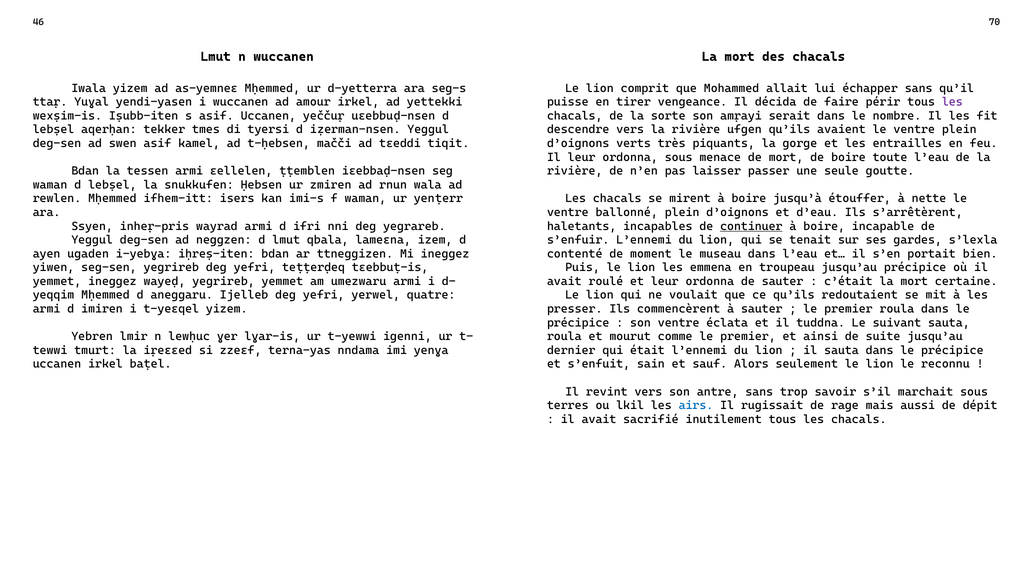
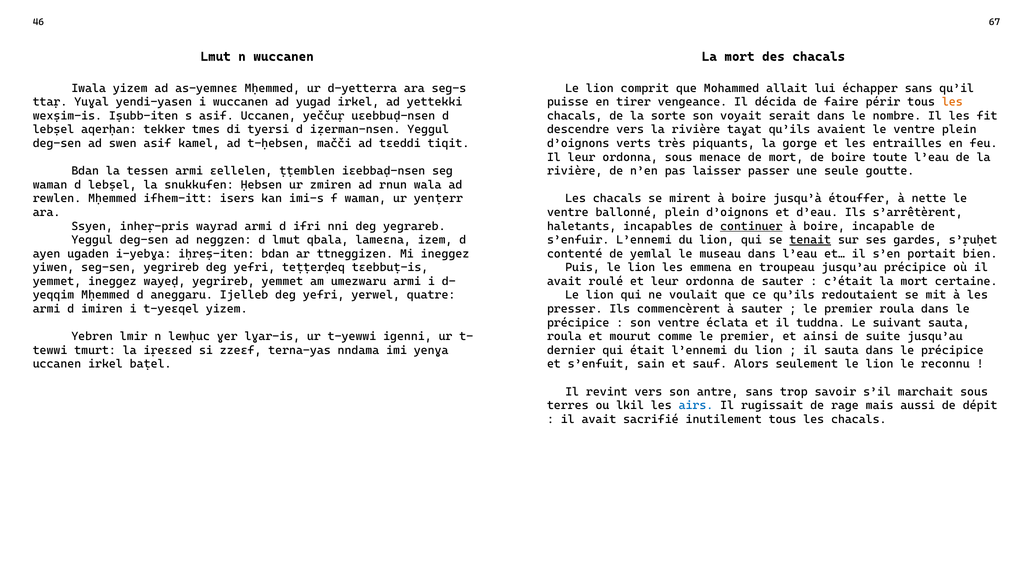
70: 70 -> 67 (994, 22)
amour: amour -> yugad (313, 102)
les colour: purple -> orange (952, 102)
amṛayi: amṛayi -> voyait (741, 116)
ufgen: ufgen -> taɣat (744, 129)
tenait underline: none -> present (810, 240)
s’lexla: s’lexla -> s’ṛuḥet (973, 240)
moment: moment -> yemlal (651, 253)
